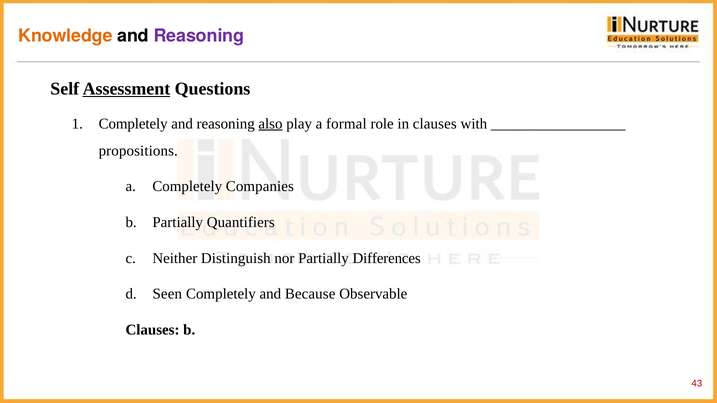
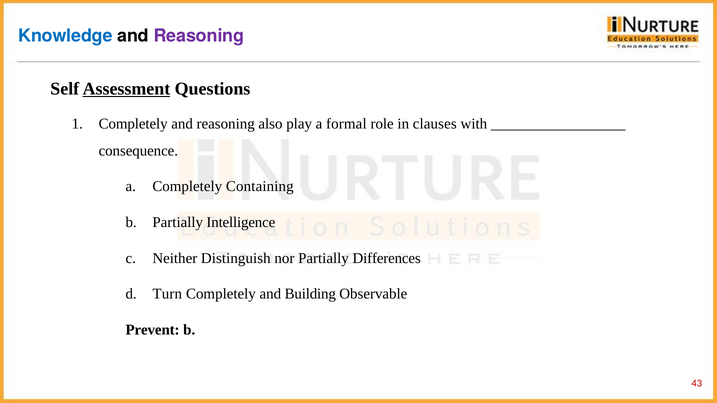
Knowledge colour: orange -> blue (65, 36)
also underline: present -> none (270, 124)
propositions: propositions -> consequence (138, 151)
Companies: Companies -> Containing (260, 187)
Quantifiers: Quantifiers -> Intelligence (241, 222)
Seen: Seen -> Turn (167, 294)
Because: Because -> Building (310, 294)
Clauses: Clauses -> Prevent (153, 330)
